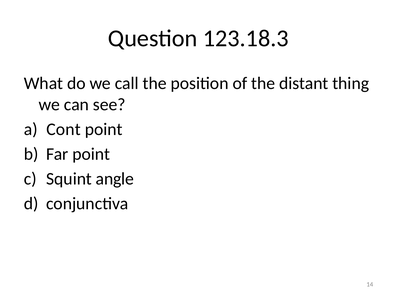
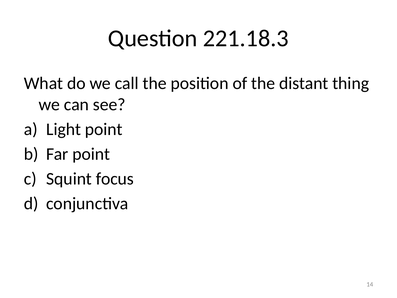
123.18.3: 123.18.3 -> 221.18.3 (246, 38)
Cont: Cont -> Light (64, 129)
angle: angle -> focus (115, 179)
